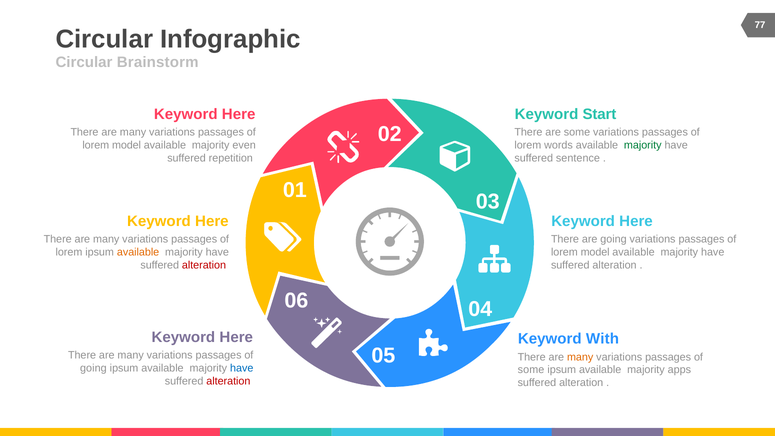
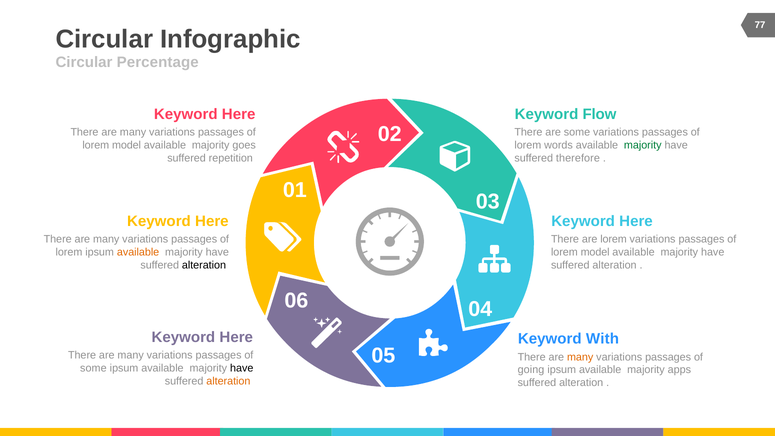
Brainstorm: Brainstorm -> Percentage (158, 62)
Start: Start -> Flow (599, 114)
even: even -> goes (244, 145)
sentence: sentence -> therefore (578, 158)
are going: going -> lorem (614, 239)
alteration colour: red -> black (204, 265)
going: going -> some (93, 368)
have colour: blue -> black (242, 368)
some: some -> going (531, 370)
alteration colour: red -> orange (228, 381)
